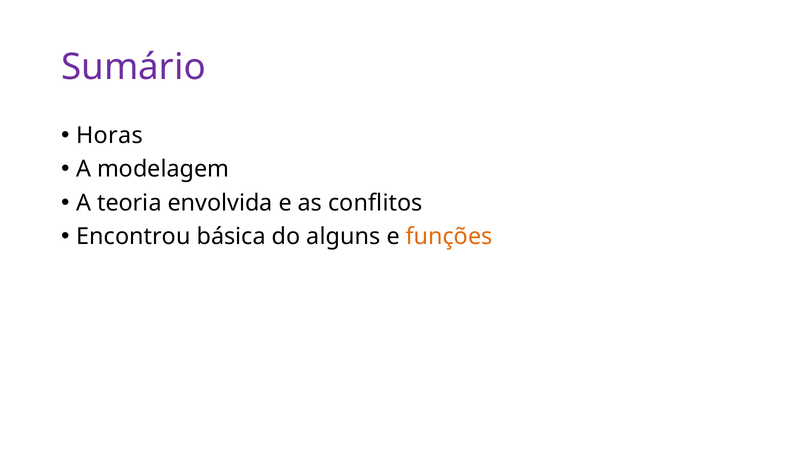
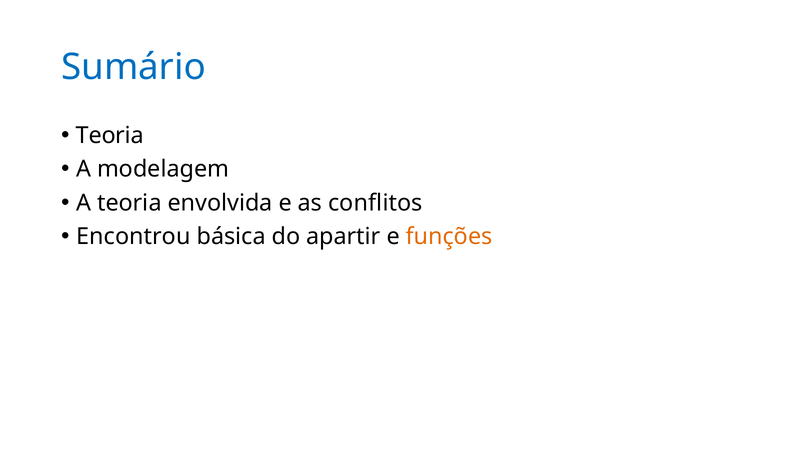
Sumário colour: purple -> blue (133, 67)
Horas: Horas -> Teoria (110, 136)
alguns: alguns -> apartir (343, 236)
